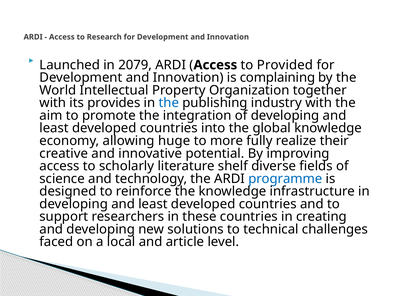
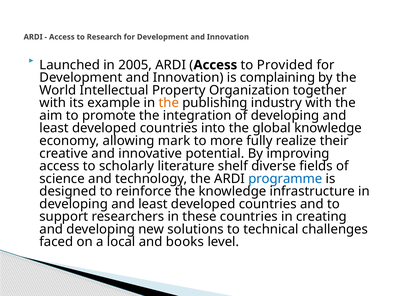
2079: 2079 -> 2005 (135, 65)
provides: provides -> example (114, 103)
the colour: blue -> orange (169, 103)
huge: huge -> mark (174, 141)
article: article -> books (185, 242)
